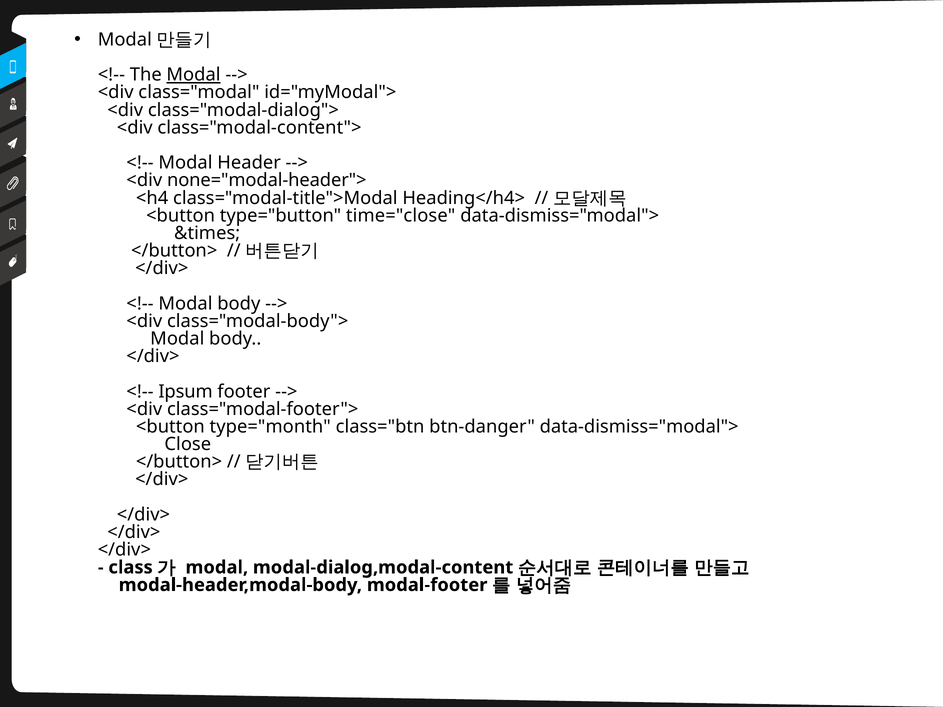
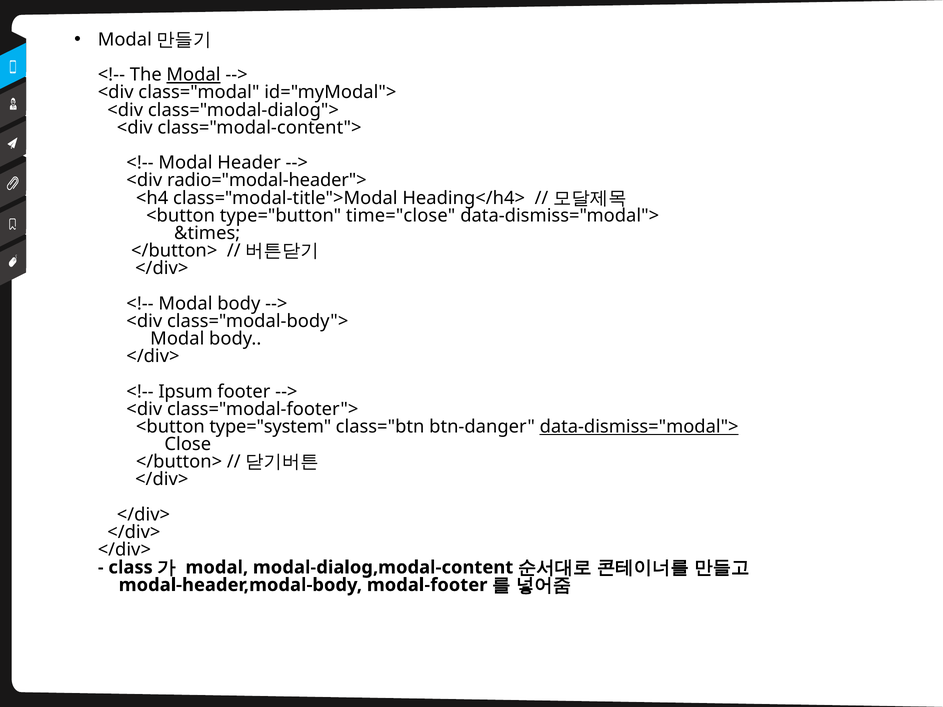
none="modal-header">: none="modal-header"> -> radio="modal-header"> (267, 180)
type="month: type="month -> type="system (270, 427)
data-dismiss="modal"> underline: none -> present (639, 427)
